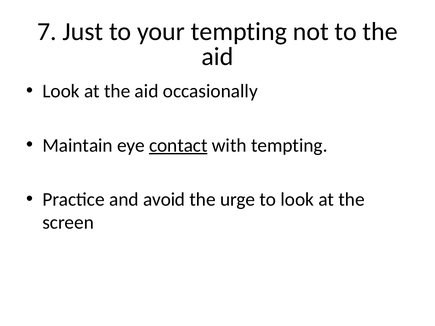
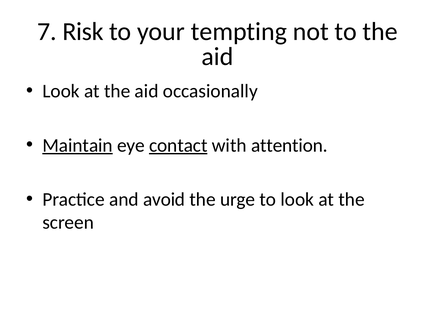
Just: Just -> Risk (83, 32)
Maintain underline: none -> present (78, 145)
with tempting: tempting -> attention (289, 145)
